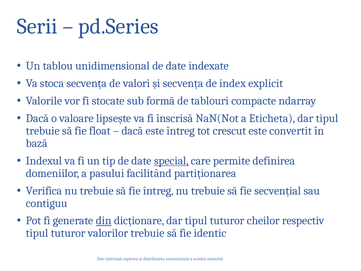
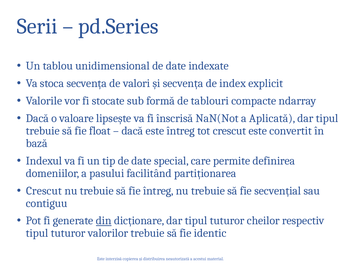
Eticheta: Eticheta -> Aplicată (272, 118)
special underline: present -> none (171, 161)
Verifica: Verifica -> Crescut (44, 191)
